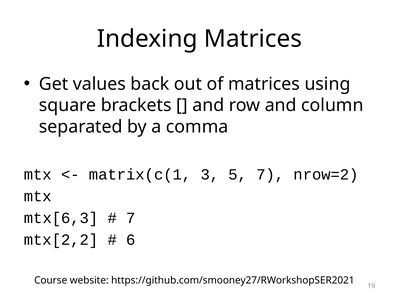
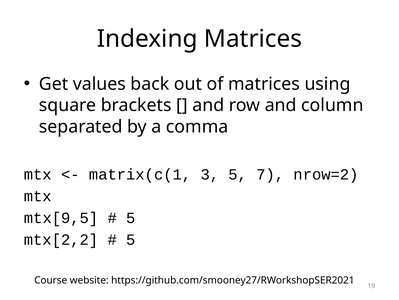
mtx[6,3: mtx[6,3 -> mtx[9,5 (61, 217)
7: 7 -> 5 (131, 217)
6: 6 -> 5 (131, 239)
